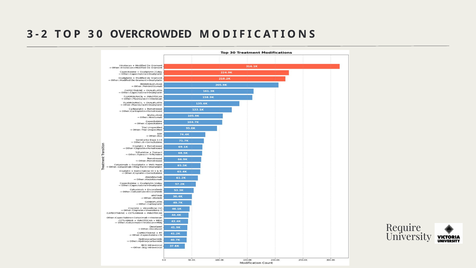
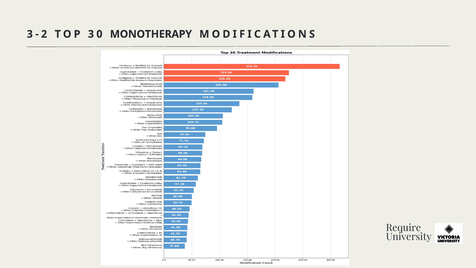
OVERCROWDED: OVERCROWDED -> MONOTHERAPY (151, 34)
